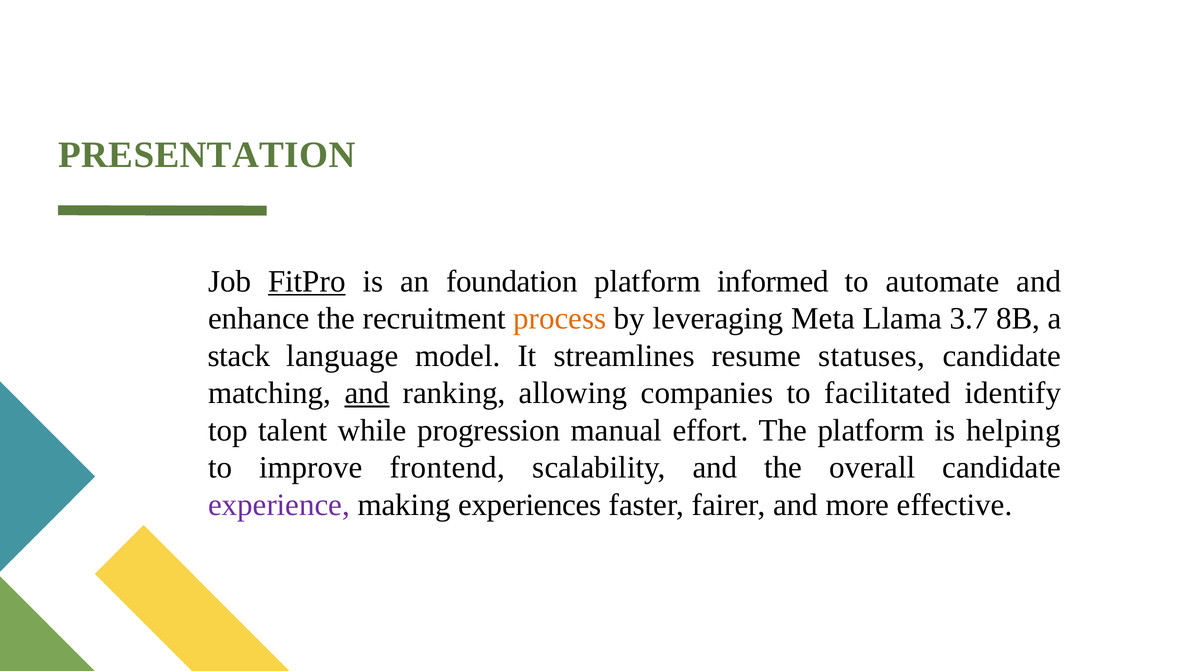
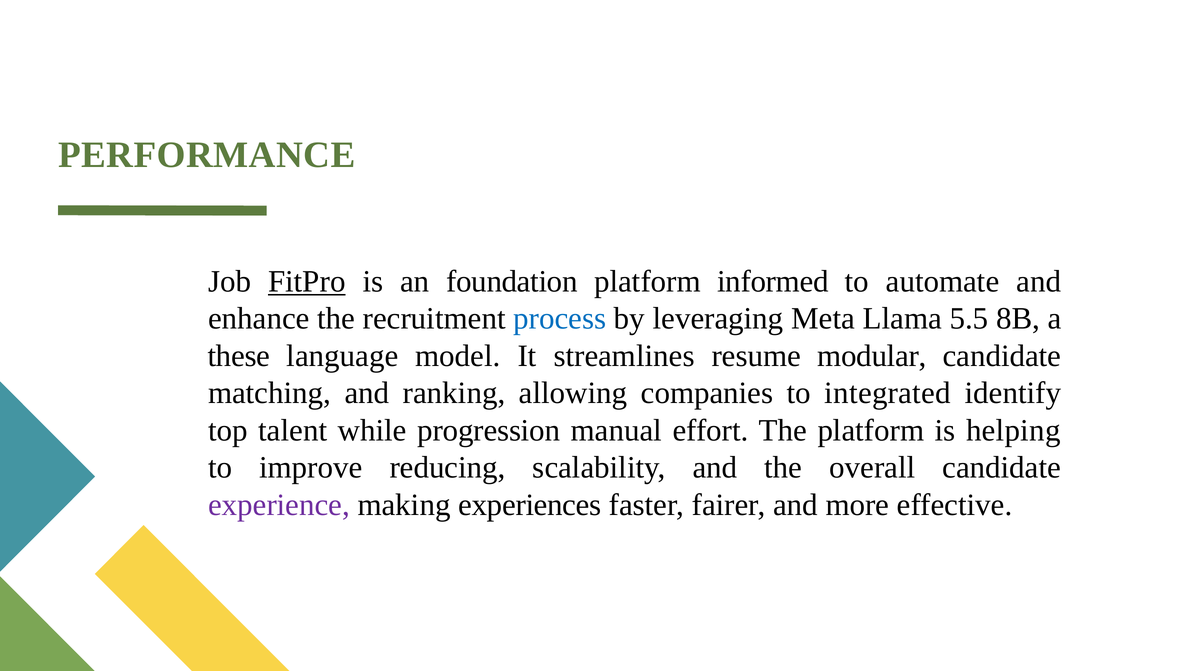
PRESENTATION: PRESENTATION -> PERFORMANCE (207, 155)
process colour: orange -> blue (560, 318)
3.7: 3.7 -> 5.5 (969, 318)
stack: stack -> these (239, 356)
statuses: statuses -> modular (872, 356)
and underline: present -> none (367, 393)
facilitated: facilitated -> integrated (888, 393)
frontend: frontend -> reducing (448, 467)
